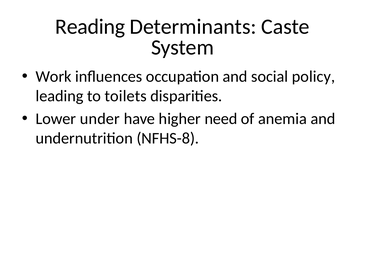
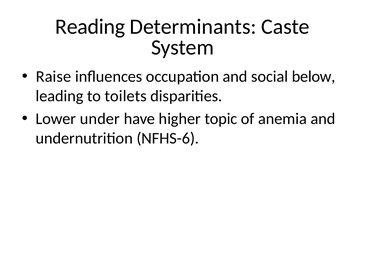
Work: Work -> Raise (53, 77)
policy: policy -> below (314, 77)
need: need -> topic (221, 119)
NFHS-8: NFHS-8 -> NFHS-6 (168, 138)
